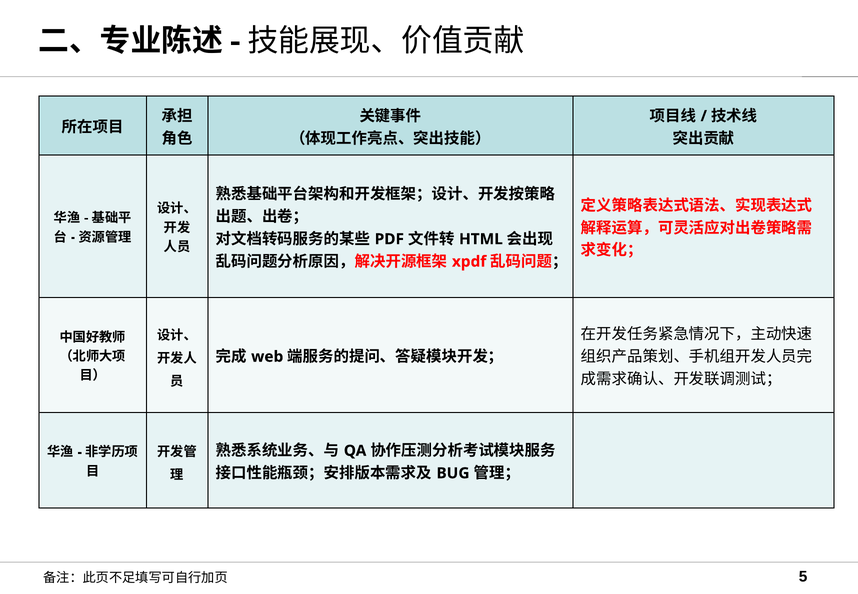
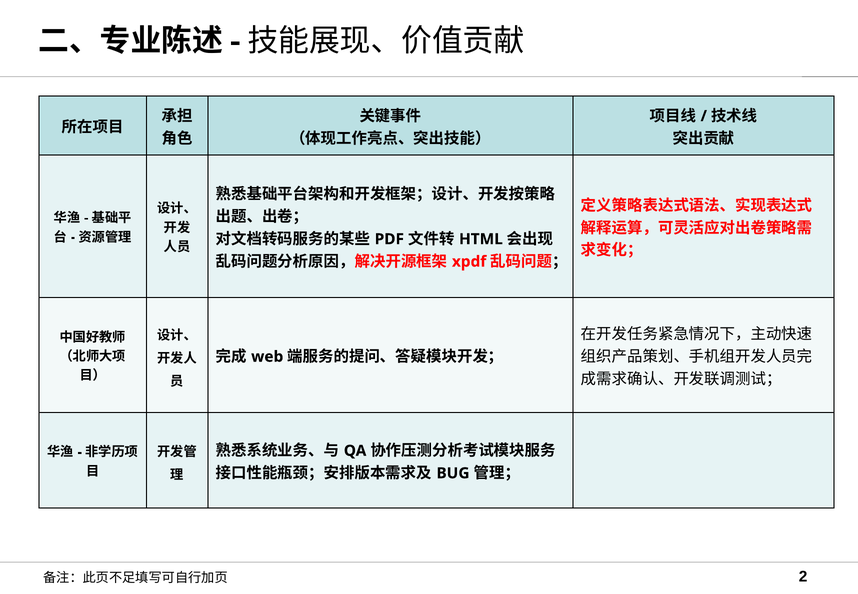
5: 5 -> 2 (803, 577)
